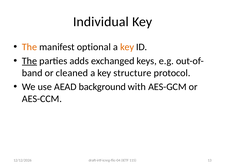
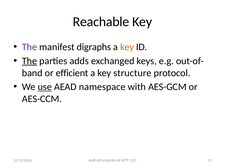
Individual: Individual -> Reachable (101, 22)
The colour: orange -> purple (29, 47)
optional: optional -> digraphs (94, 47)
cleaned: cleaned -> efficient (72, 73)
use underline: none -> present (45, 87)
background: background -> namespace (102, 87)
